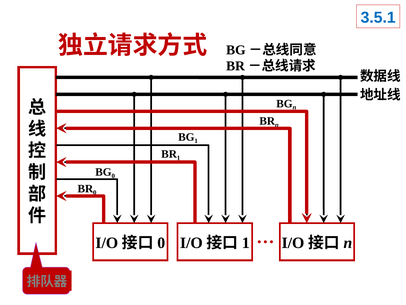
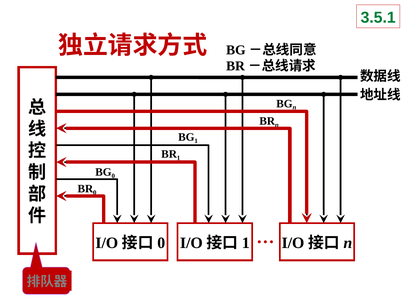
3.5.1 colour: blue -> green (378, 18)
